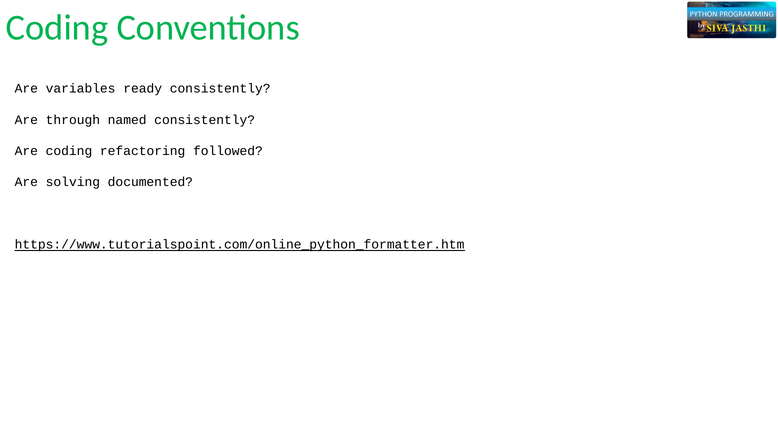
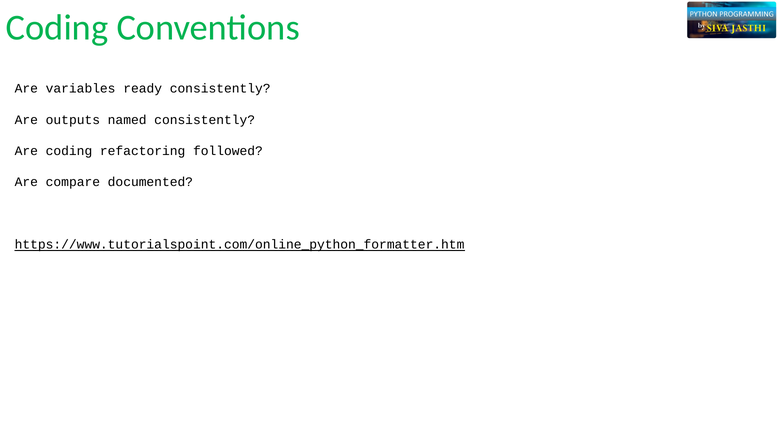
through: through -> outputs (73, 120)
solving: solving -> compare (73, 182)
